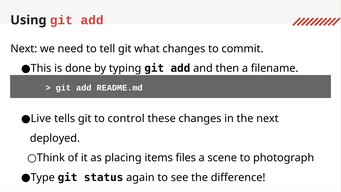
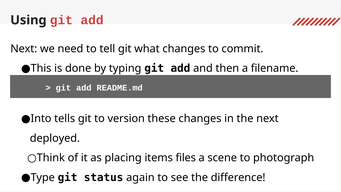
Live: Live -> Into (41, 119)
control: control -> version (126, 119)
